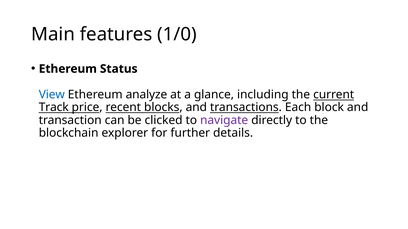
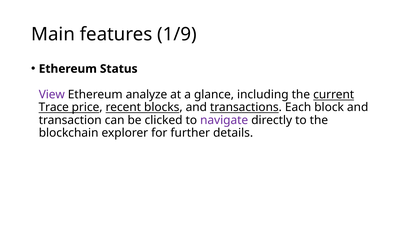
1/0: 1/0 -> 1/9 (177, 34)
View colour: blue -> purple (52, 95)
Track: Track -> Trace (54, 108)
